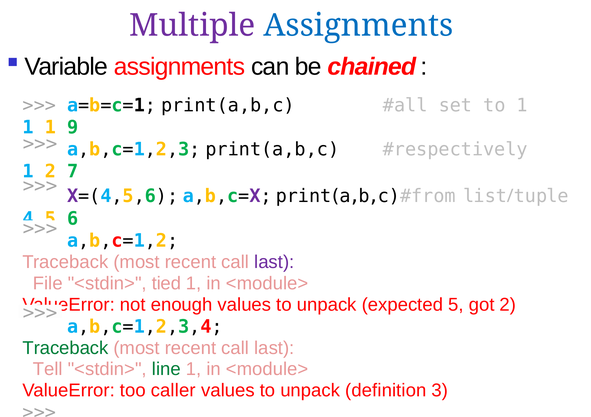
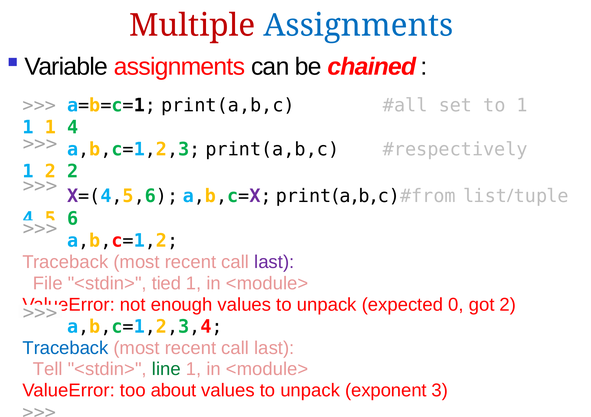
Multiple colour: purple -> red (192, 25)
9: 9 -> 4 (73, 127)
7: 7 -> 2 (73, 171)
expected 5: 5 -> 0 (456, 304)
Traceback colour: green -> blue (65, 348)
caller: caller -> about (173, 390)
definition: definition -> exponent (386, 390)
